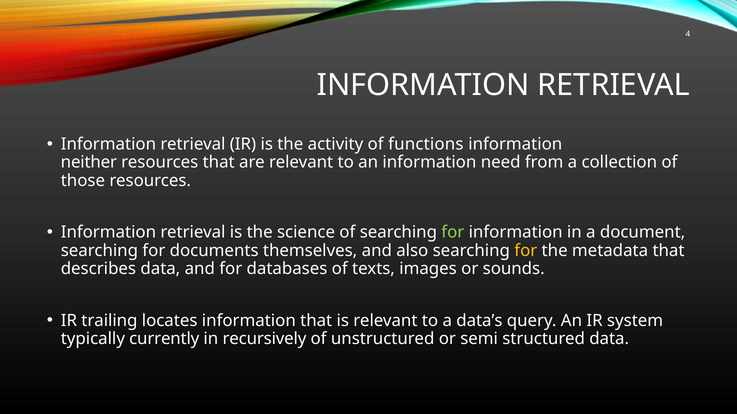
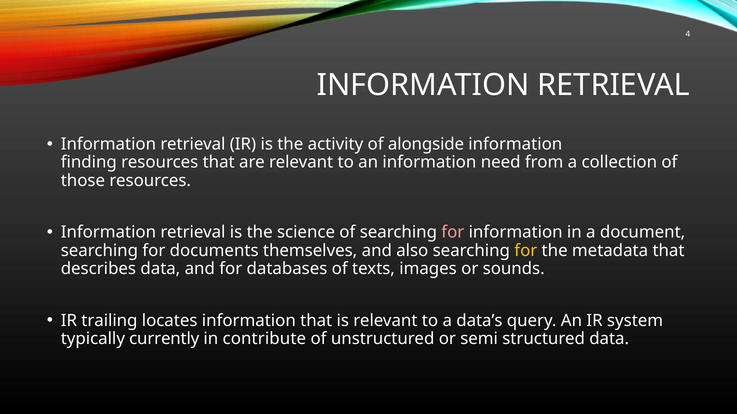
functions: functions -> alongside (426, 144)
neither: neither -> finding (89, 163)
for colour: light green -> pink (453, 233)
recursively: recursively -> contribute (264, 339)
